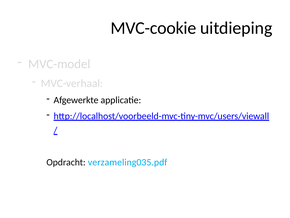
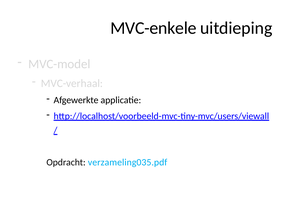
MVC-cookie: MVC-cookie -> MVC-enkele (153, 28)
